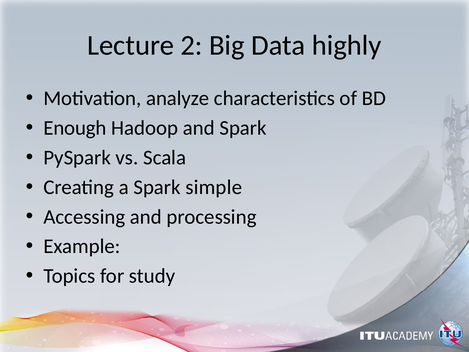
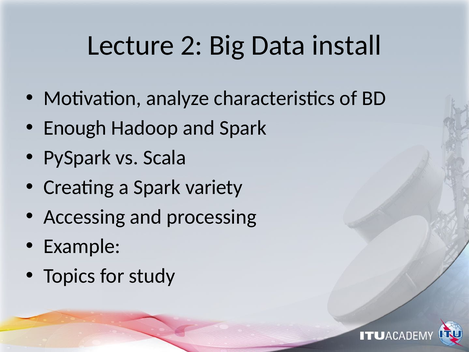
highly: highly -> install (347, 45)
simple: simple -> variety (214, 187)
